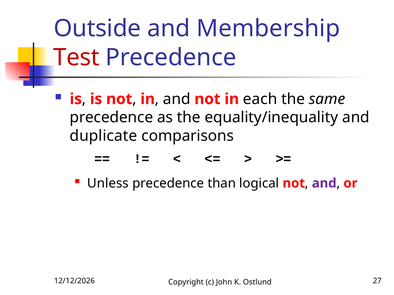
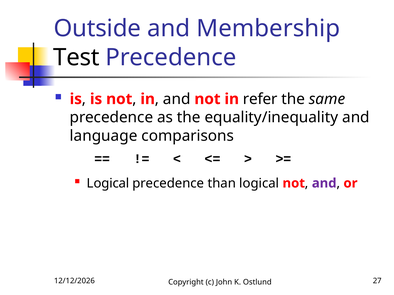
Test colour: red -> black (76, 57)
each: each -> refer (260, 99)
duplicate: duplicate -> language (104, 136)
Unless: Unless -> Logical (108, 184)
